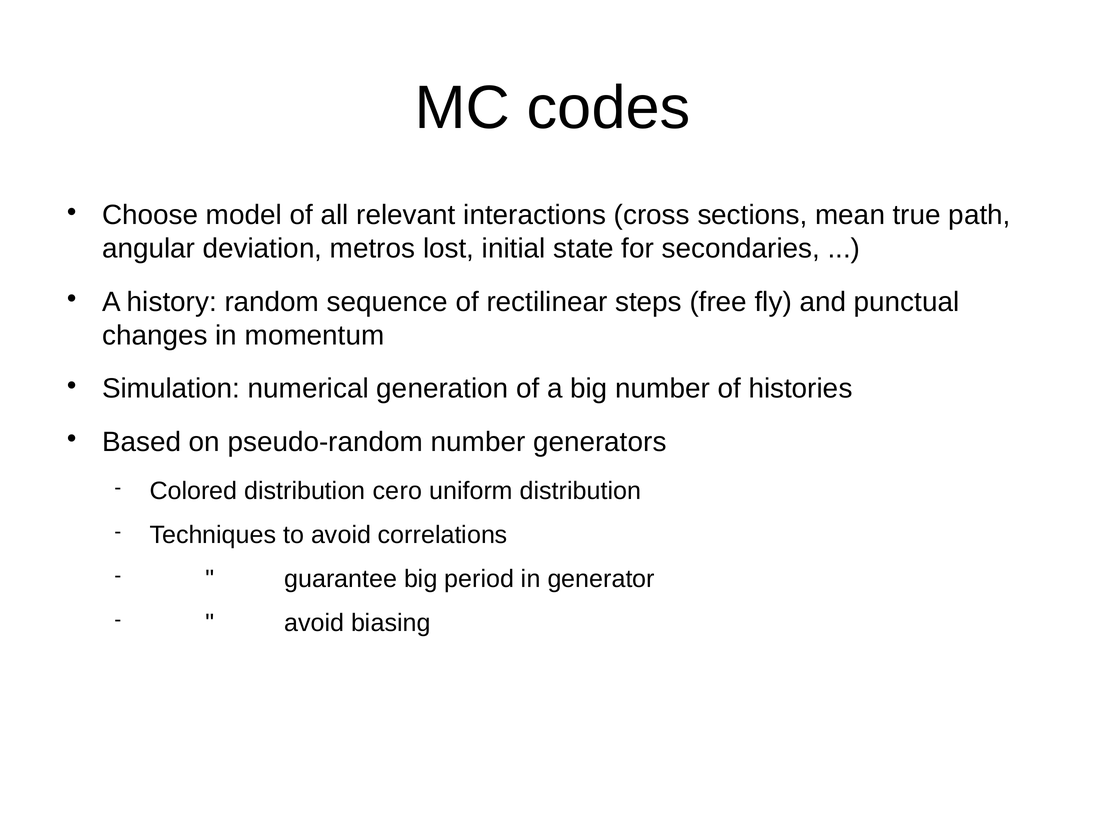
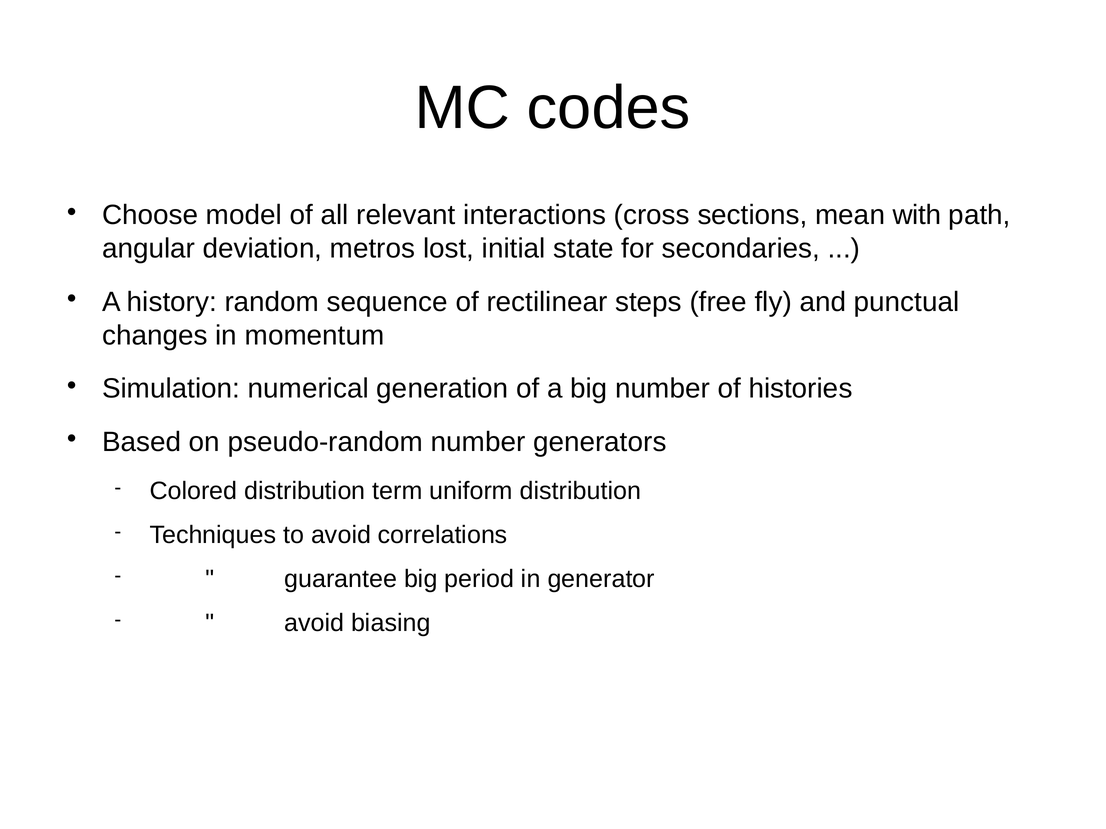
true: true -> with (917, 215)
cero: cero -> term (397, 491)
